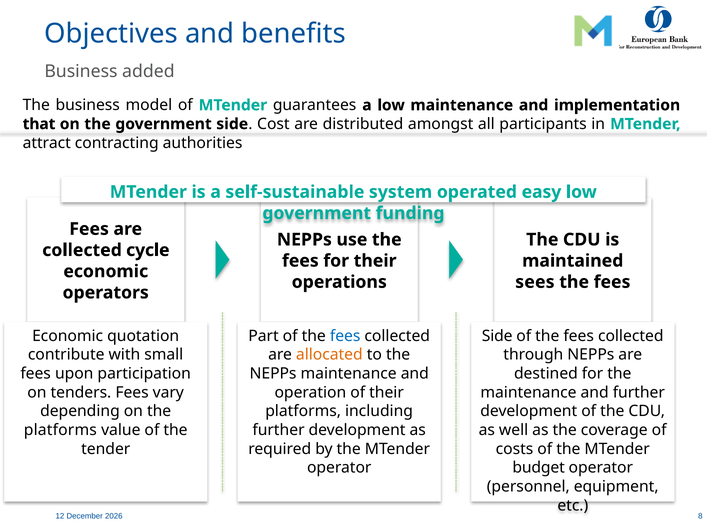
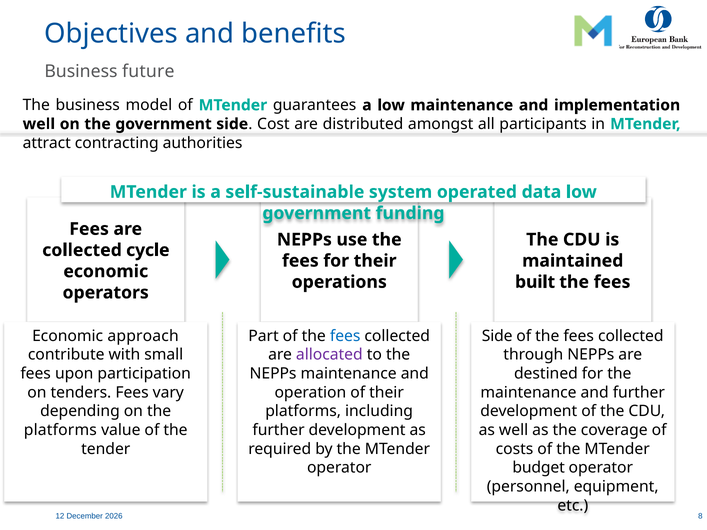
added: added -> future (148, 71)
that: that -> well (39, 124)
easy: easy -> data (541, 192)
sees: sees -> built (535, 282)
quotation: quotation -> approach (143, 336)
allocated colour: orange -> purple (329, 355)
